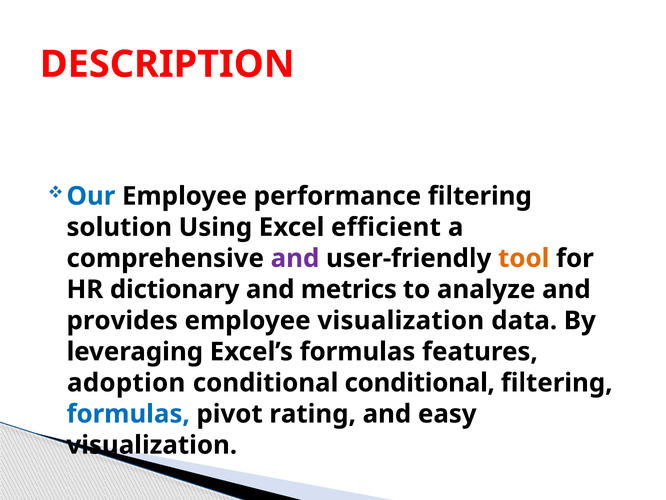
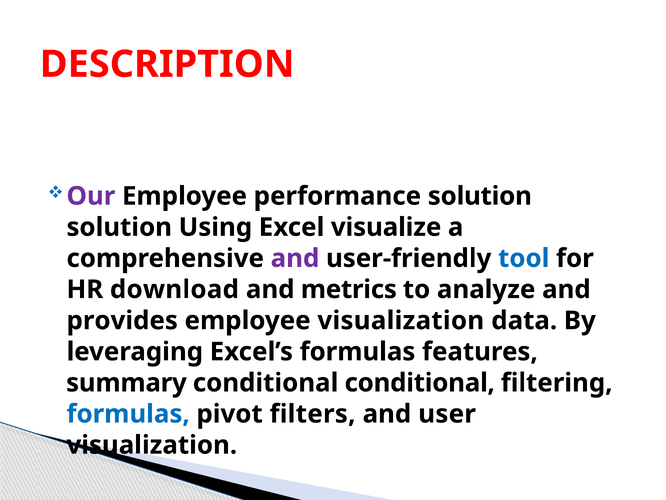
Our colour: blue -> purple (91, 196)
performance filtering: filtering -> solution (480, 196)
efficient: efficient -> visualize (386, 227)
tool colour: orange -> blue (524, 258)
dictionary: dictionary -> download (174, 289)
adoption: adoption -> summary (126, 383)
rating: rating -> filters (312, 414)
easy: easy -> user (447, 414)
